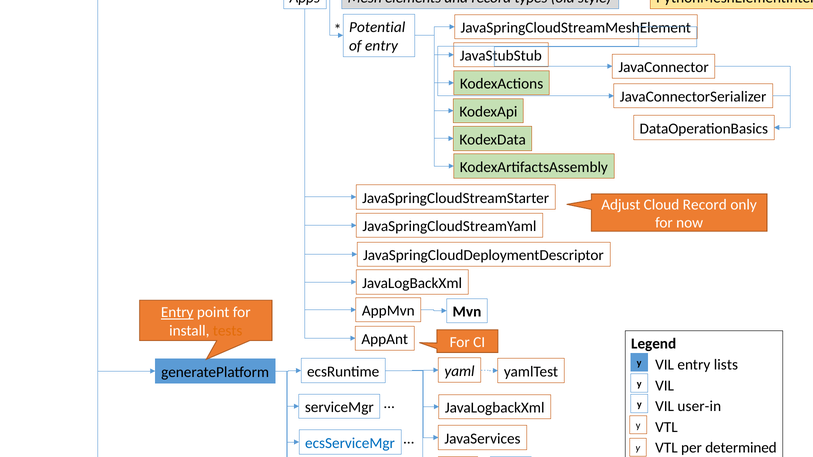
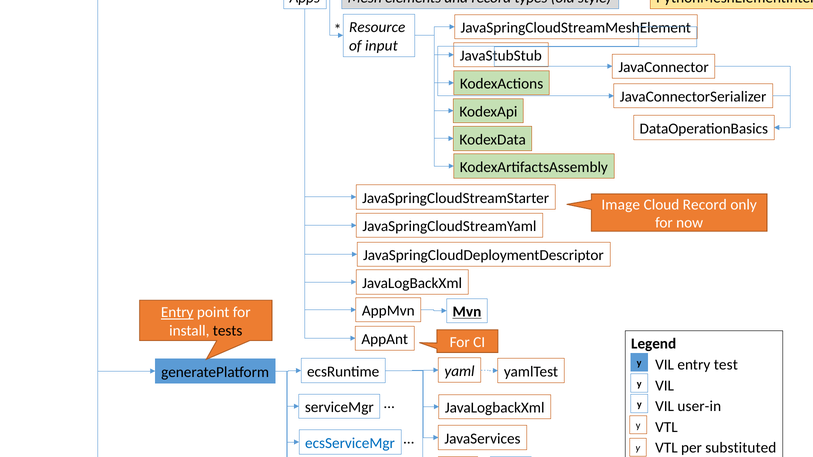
Potential: Potential -> Resource (377, 27)
of entry: entry -> input (381, 46)
Adjust: Adjust -> Image (621, 205)
Mvn underline: none -> present (467, 312)
tests colour: orange -> black (228, 331)
lists: lists -> test (726, 365)
determined: determined -> substituted (741, 448)
